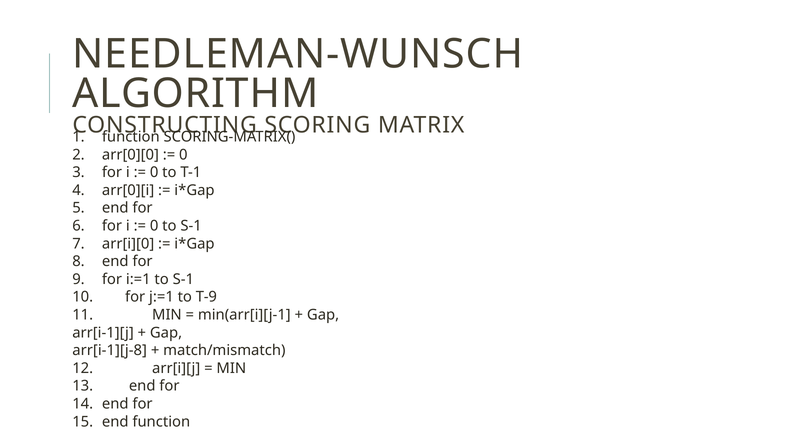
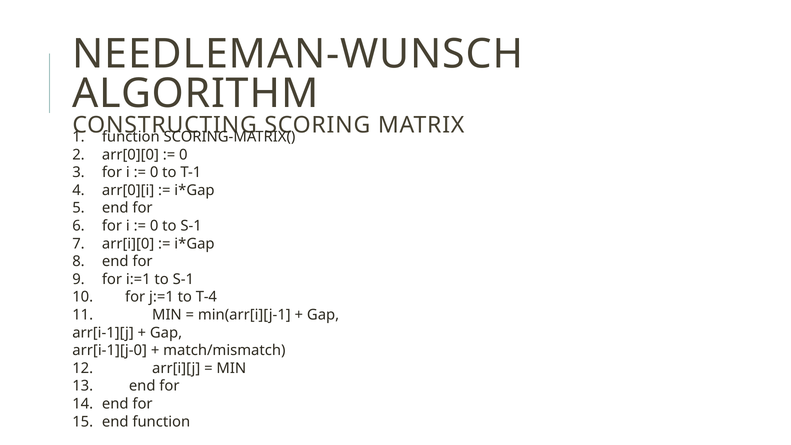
T-9: T-9 -> T-4 (206, 297)
arr[i-1][j-8: arr[i-1][j-8 -> arr[i-1][j-0 (110, 350)
